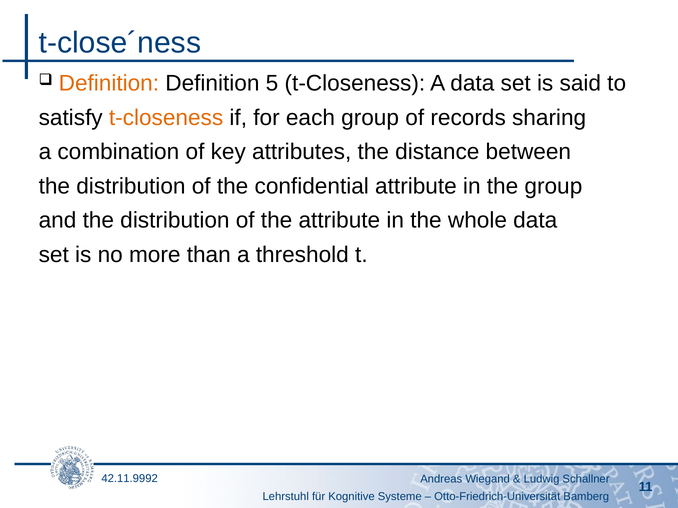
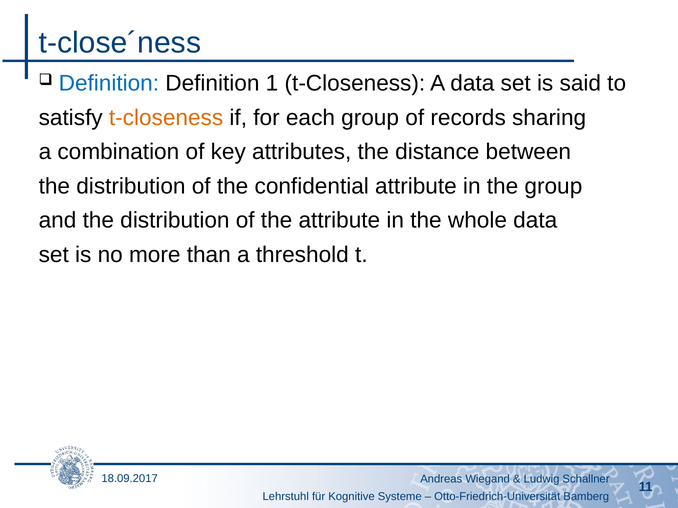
Definition colour: orange -> blue (109, 83)
5: 5 -> 1 (272, 83)
42.11.9992: 42.11.9992 -> 18.09.2017 (130, 479)
